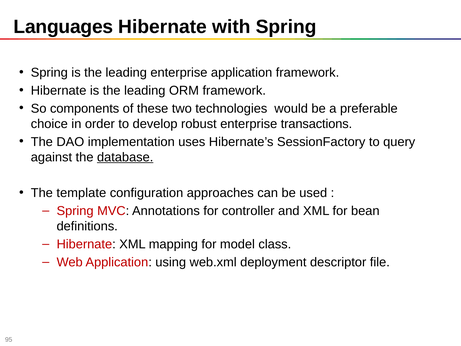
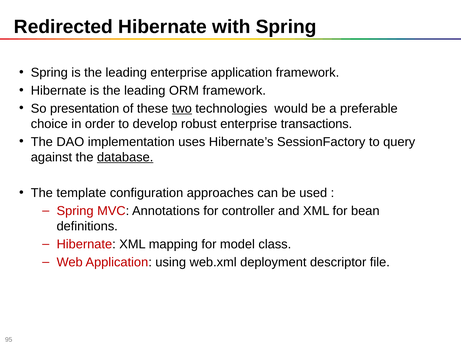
Languages: Languages -> Redirected (63, 27)
components: components -> presentation (85, 108)
two underline: none -> present (182, 108)
